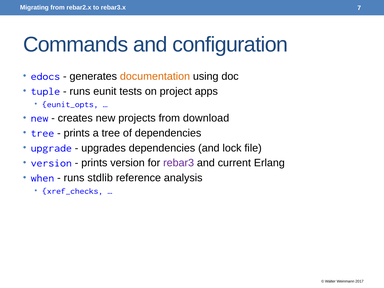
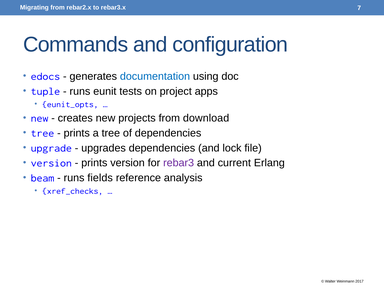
documentation colour: orange -> blue (155, 76)
when: when -> beam (42, 178)
stdlib: stdlib -> fields (100, 178)
